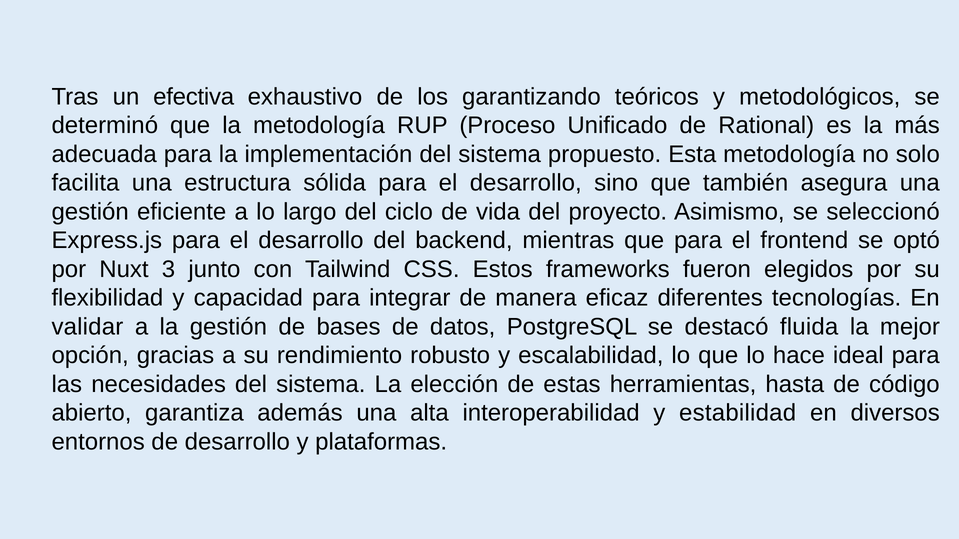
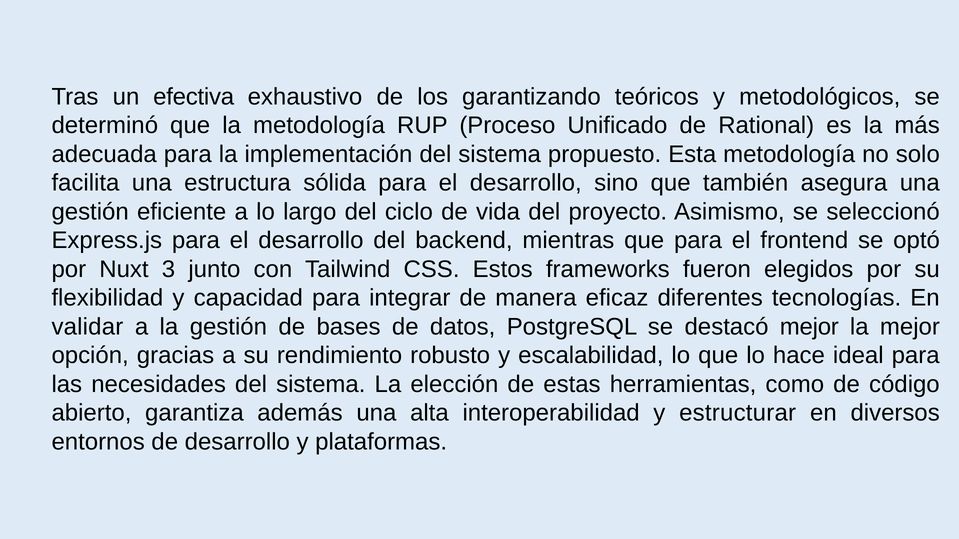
destacó fluida: fluida -> mejor (809, 327)
hasta: hasta -> como (795, 385)
estabilidad: estabilidad -> estructurar (738, 413)
